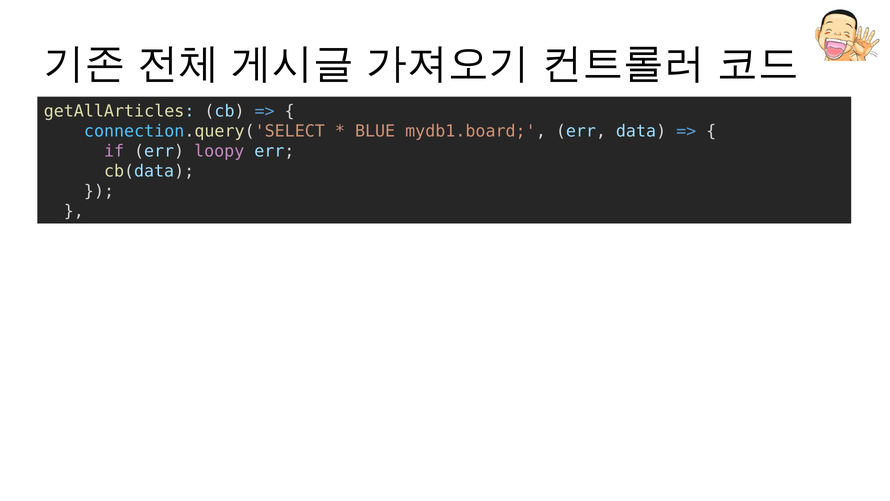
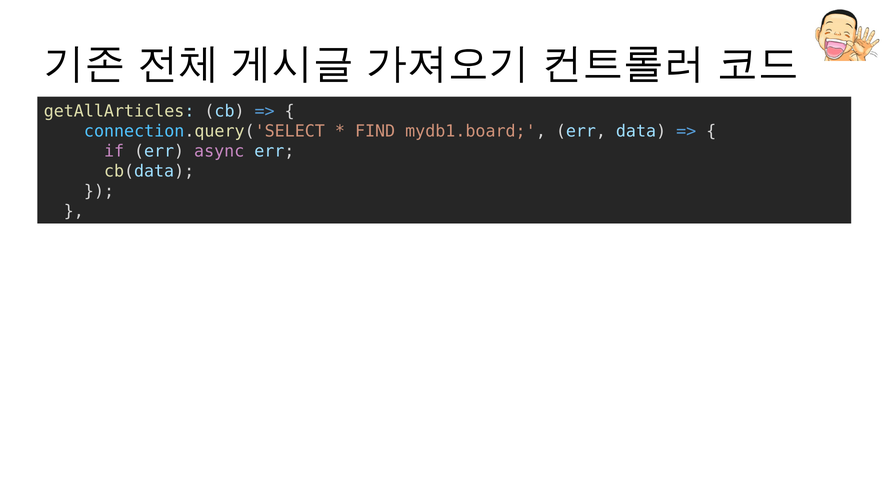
BLUE: BLUE -> FIND (375, 131)
loopy: loopy -> async (219, 151)
